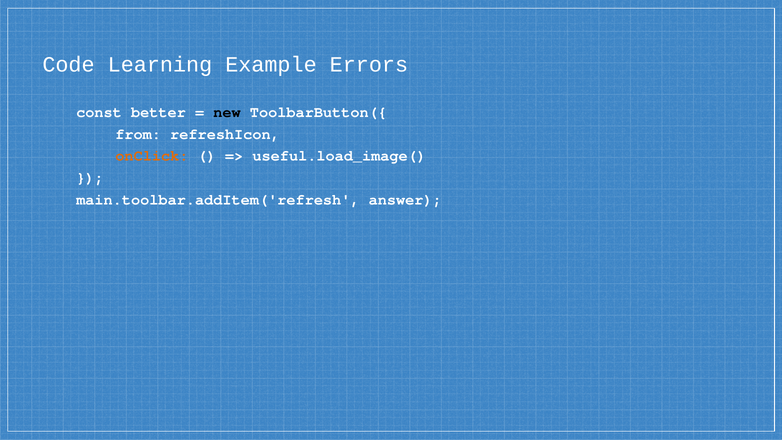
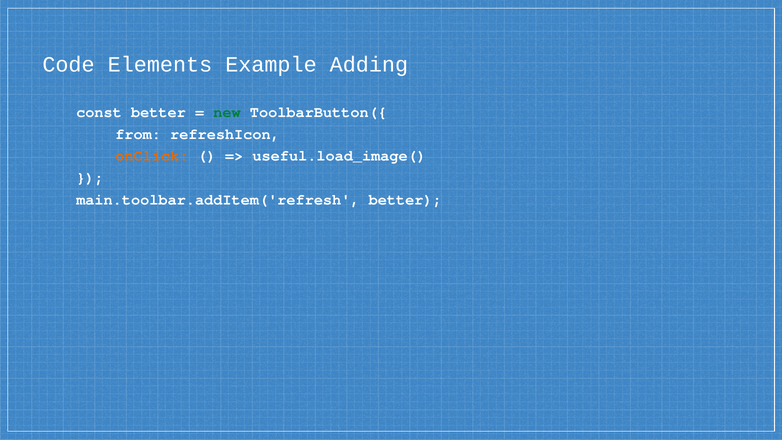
Learning: Learning -> Elements (160, 65)
Errors: Errors -> Adding (369, 65)
new colour: black -> green (227, 112)
main.toolbar.addItem('refresh answer: answer -> better (405, 200)
